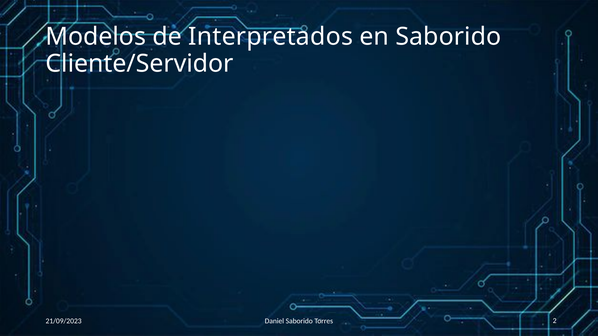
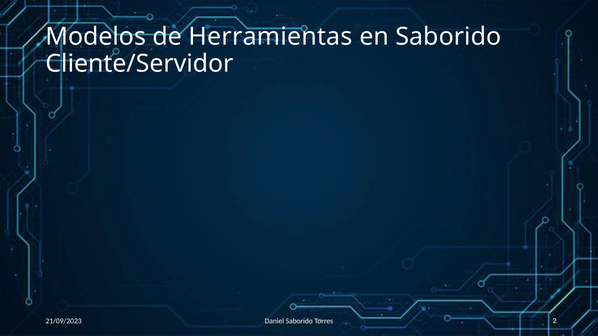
Interpretados: Interpretados -> Herramientas (271, 37)
